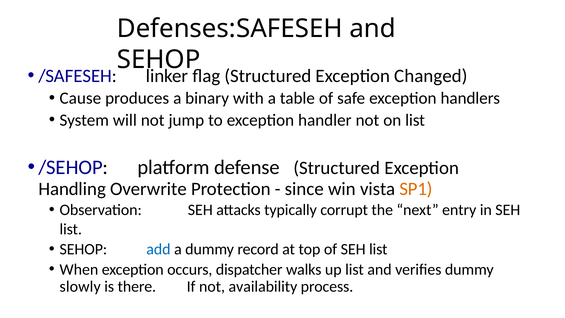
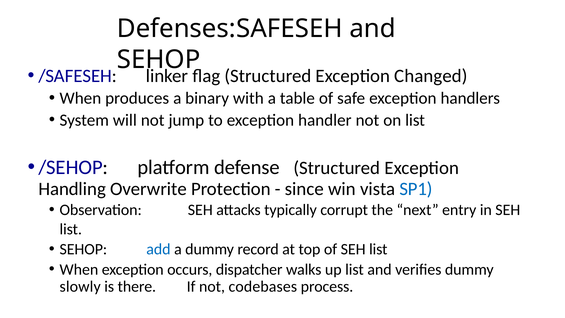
Cause: Cause -> When (80, 98)
SP1 colour: orange -> blue (416, 189)
availability: availability -> codebases (263, 286)
